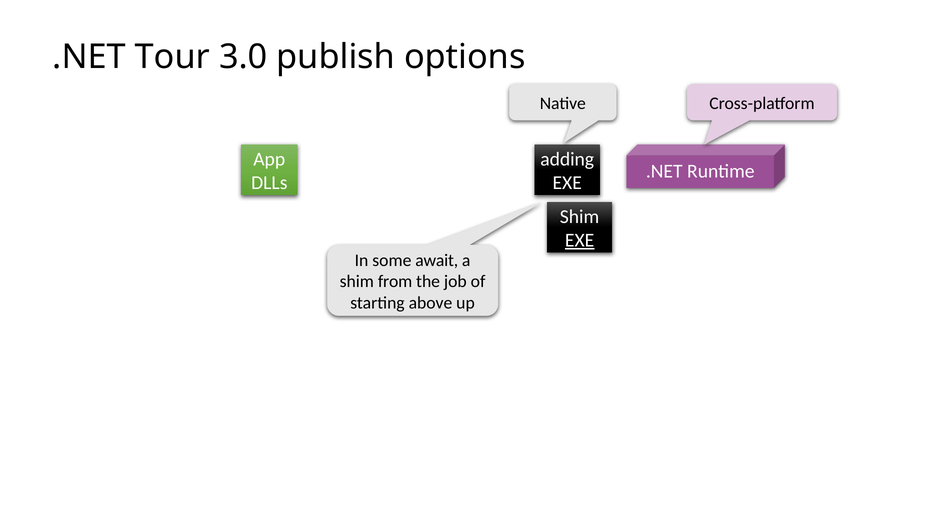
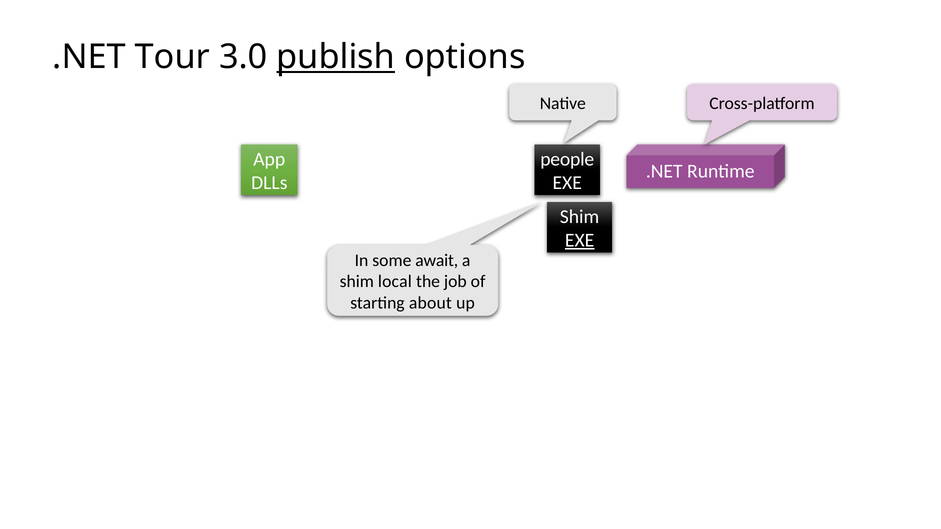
publish underline: none -> present (336, 57)
adding: adding -> people (567, 160)
from: from -> local (395, 282)
above: above -> about (430, 303)
